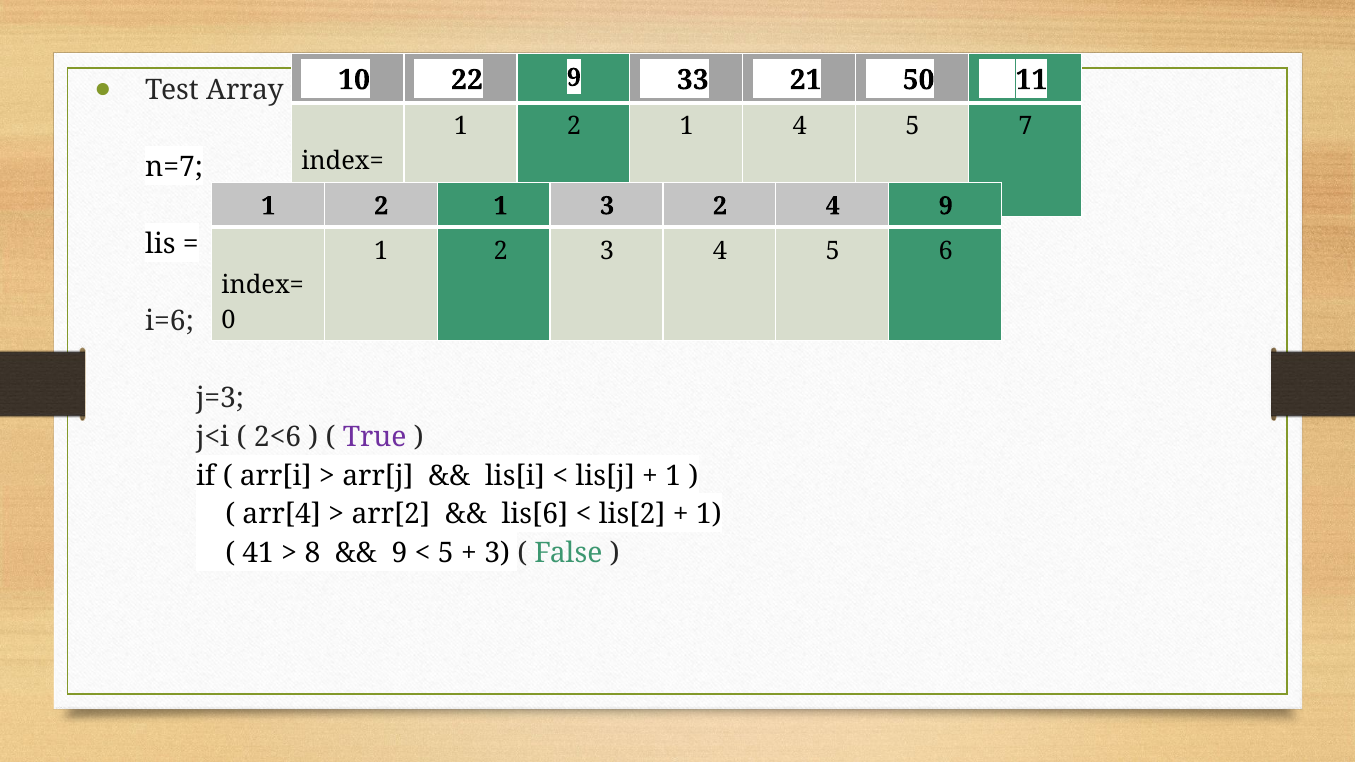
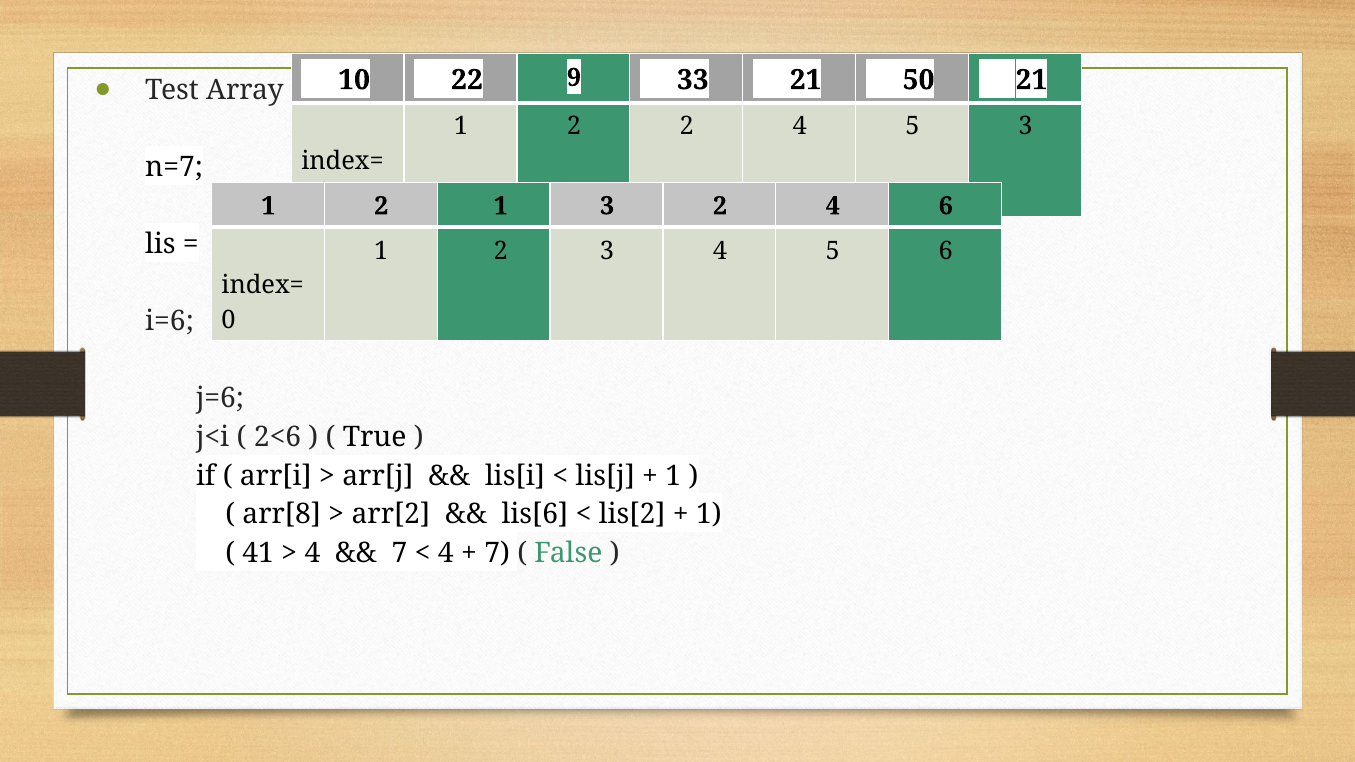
50 11: 11 -> 21 (1031, 80)
1: 1 -> 2 (687, 126)
5 7: 7 -> 3 (1026, 126)
4 9: 9 -> 6 (946, 206)
j=3: j=3 -> j=6 (220, 399)
True colour: purple -> black (375, 437)
arr[4: arr[4 -> arr[8 (282, 514)
8: 8 -> 4 (312, 553)
9: 9 -> 7 (399, 553)
5: 5 -> 4 (446, 553)
3: 3 -> 7 (497, 553)
